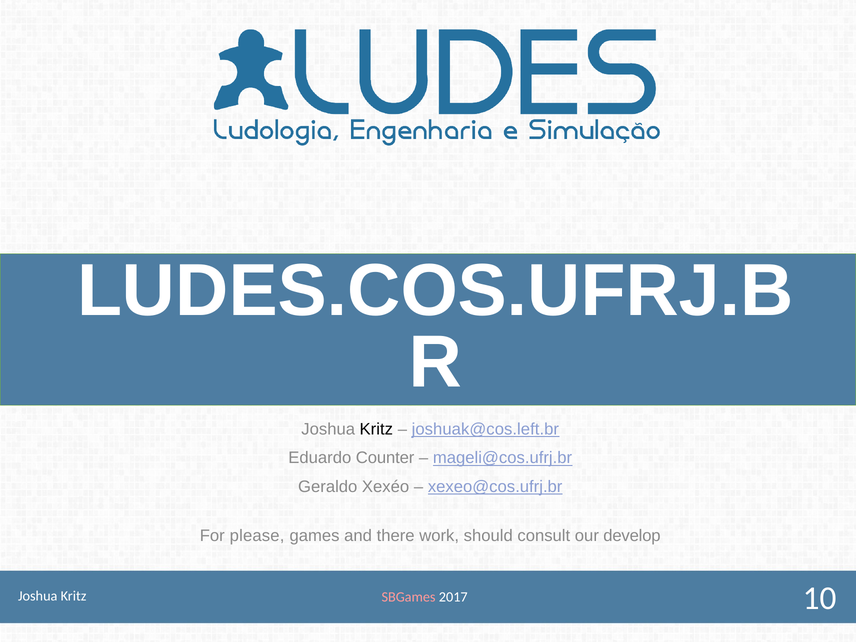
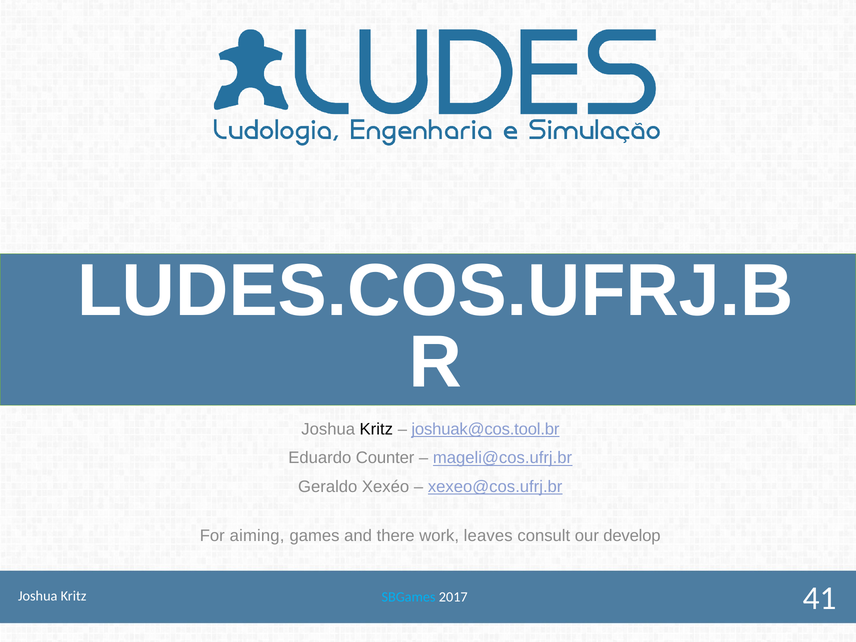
joshuak@cos.left.br: joshuak@cos.left.br -> joshuak@cos.tool.br (485, 429)
please: please -> aiming (257, 536)
should: should -> leaves (488, 536)
SBGames colour: pink -> light blue (409, 597)
10: 10 -> 41 (820, 598)
